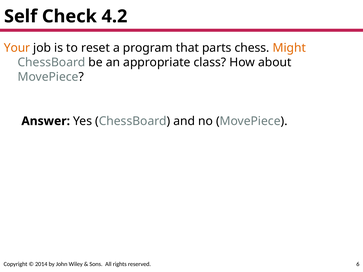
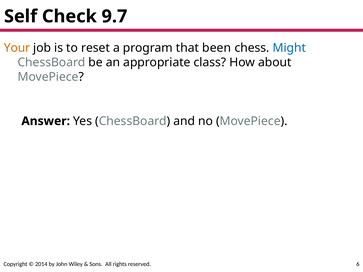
4.2: 4.2 -> 9.7 (114, 16)
parts: parts -> been (217, 48)
Might colour: orange -> blue (289, 48)
